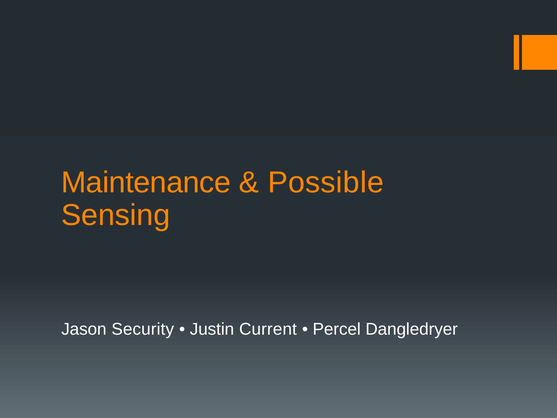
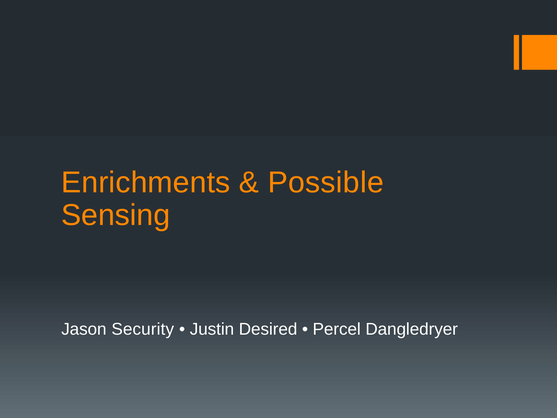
Maintenance: Maintenance -> Enrichments (146, 182)
Current: Current -> Desired (268, 329)
